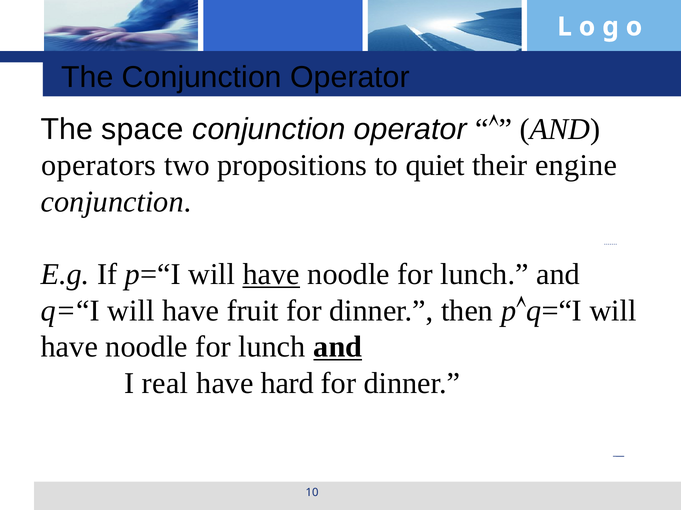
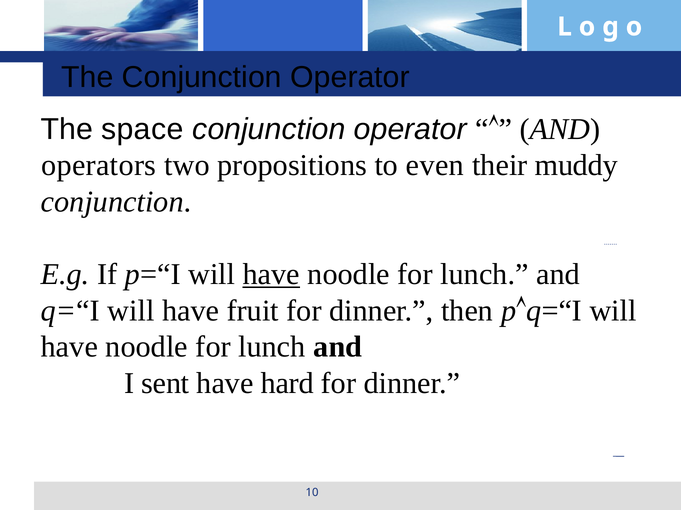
quiet: quiet -> even (435, 166)
engine: engine -> muddy (576, 166)
and underline: present -> none (338, 347)
real: real -> sent (165, 384)
